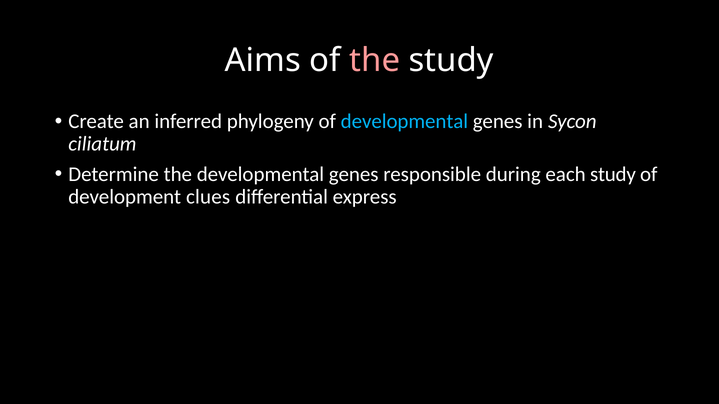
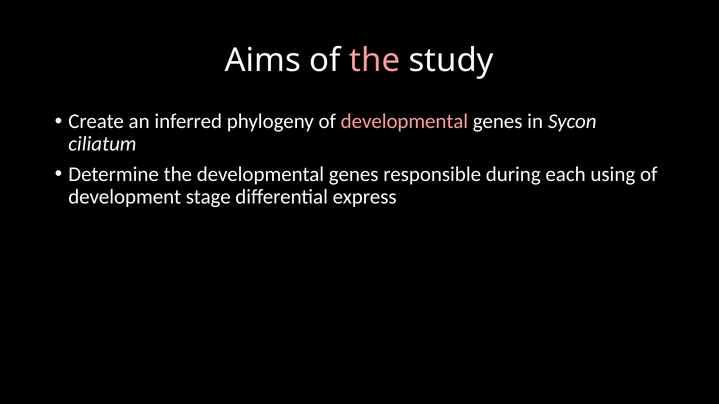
developmental colour: light blue -> pink (404, 122)
each study: study -> using (613, 174)
clues: clues -> stage (208, 197)
